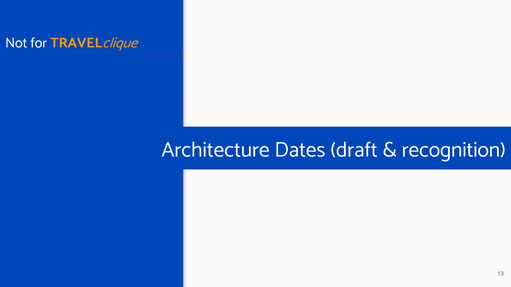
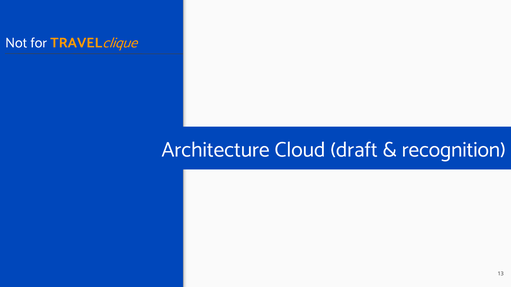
Dates: Dates -> Cloud (300, 150)
